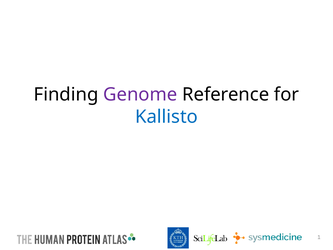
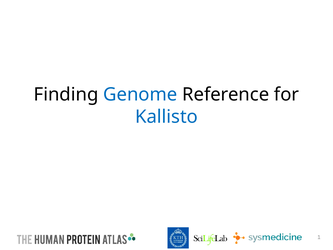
Genome colour: purple -> blue (140, 95)
